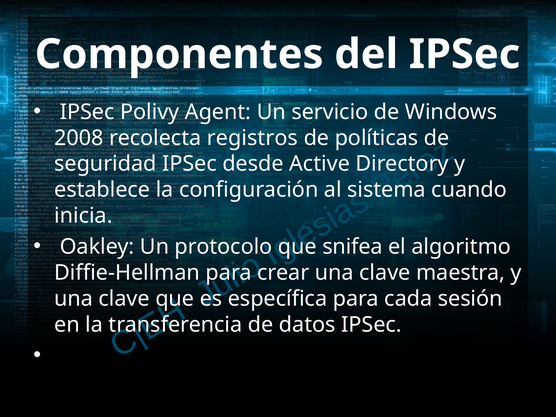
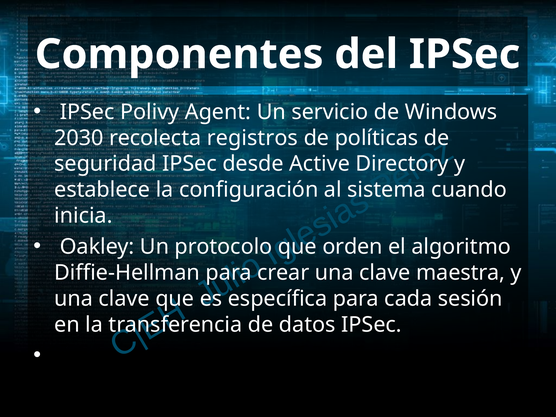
2008: 2008 -> 2030 (79, 138)
snifea: snifea -> orden (353, 247)
